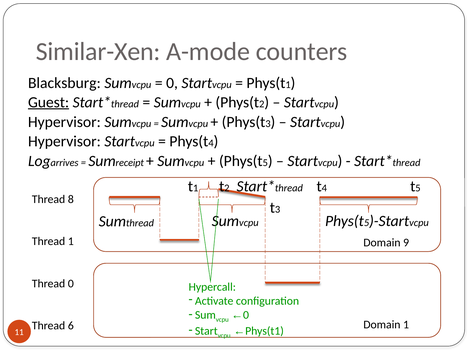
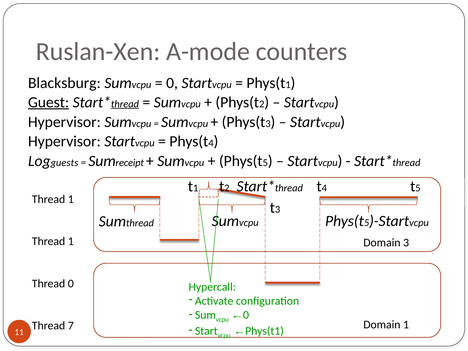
Similar-Xen: Similar-Xen -> Ruslan-Xen (98, 52)
thread underline: none -> present (125, 104)
arrives: arrives -> guests (64, 163)
8: 8 -> 1 (71, 199)
Domain 9: 9 -> 3 (406, 243)
6: 6 -> 7 (71, 326)
